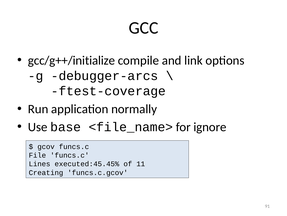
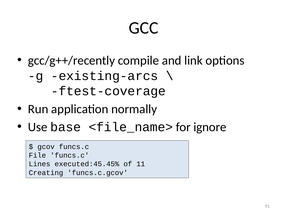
gcc/g++/initialize: gcc/g++/initialize -> gcc/g++/recently (72, 60)
debugger-arcs: debugger-arcs -> existing-arcs (105, 76)
